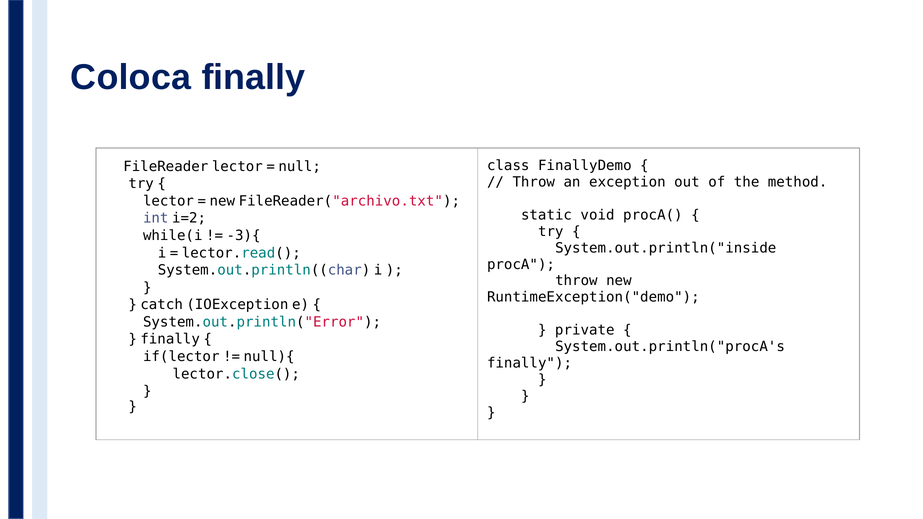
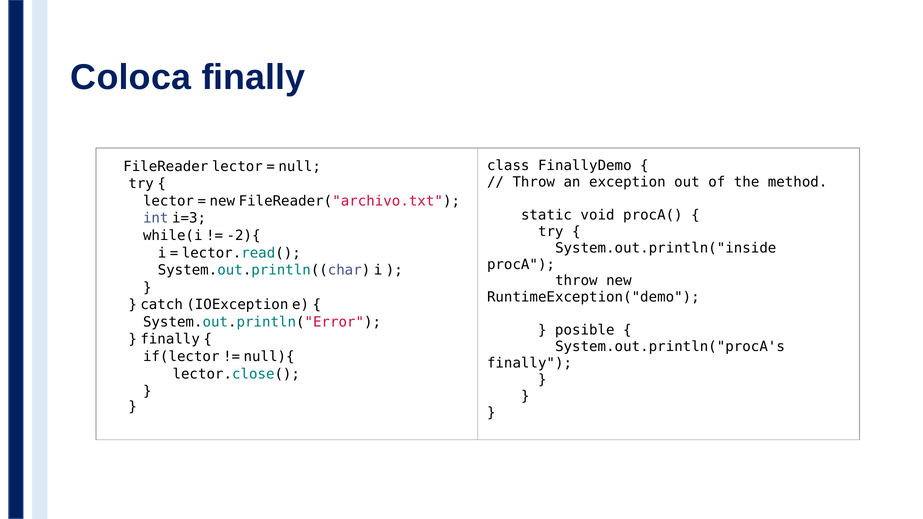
i=2: i=2 -> i=3 (189, 218)
-3){: -3){ -> -2){ (244, 236)
private: private -> posible (585, 330)
